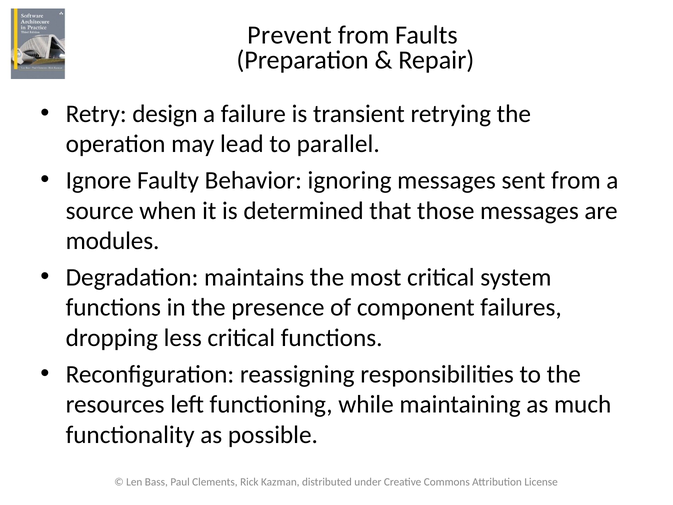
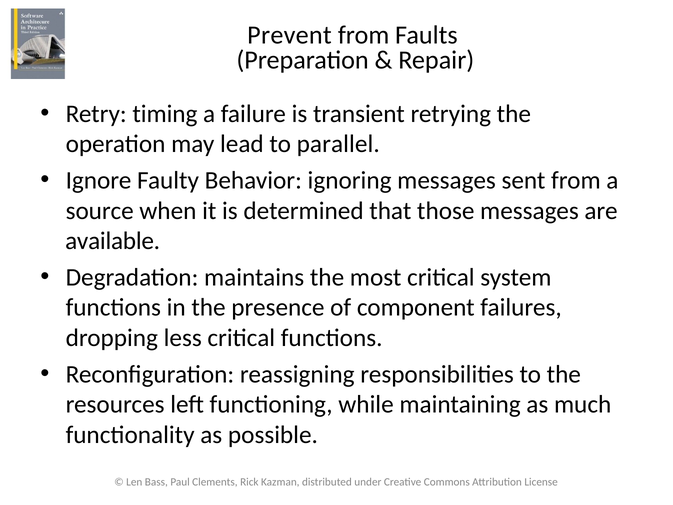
design: design -> timing (165, 114)
modules: modules -> available (113, 241)
